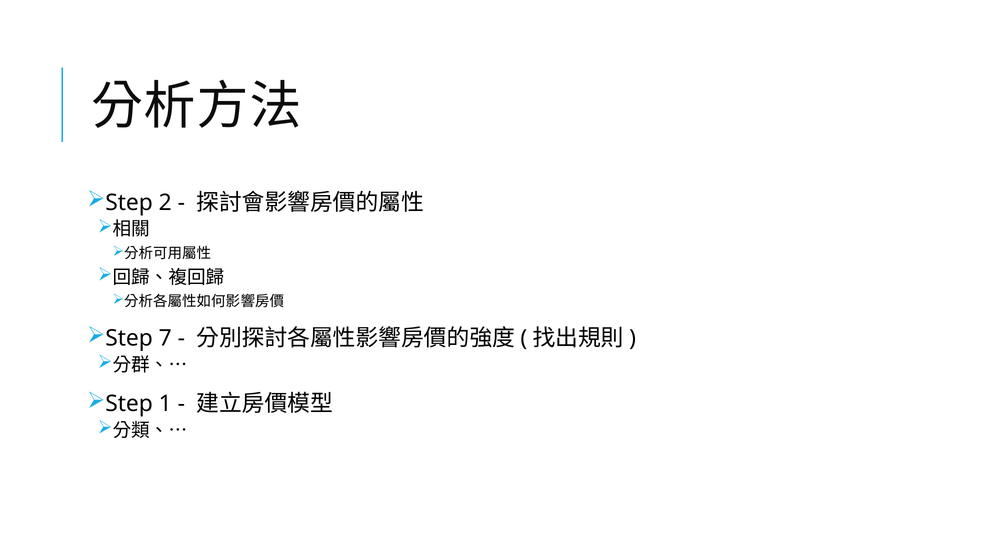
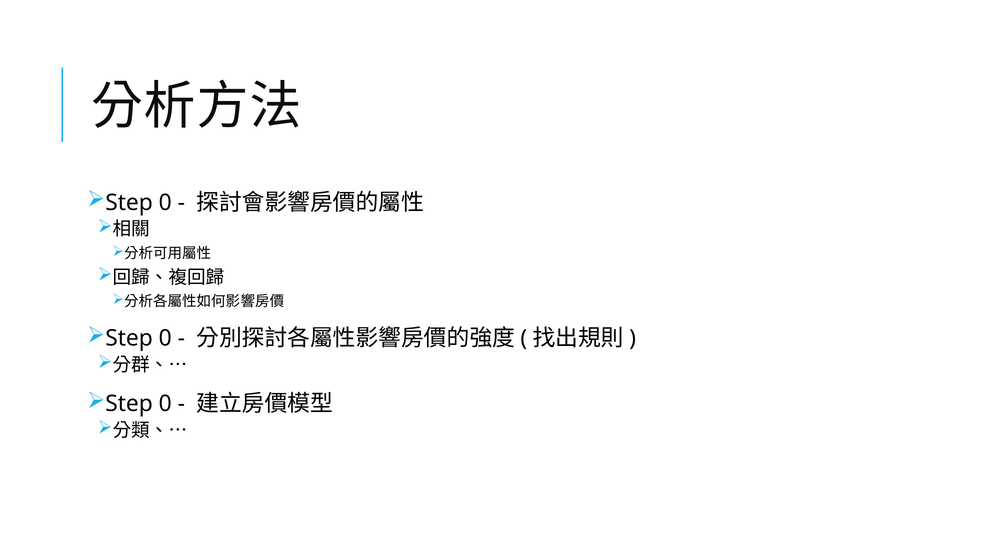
2: 2 -> 0 (165, 202)
7: 7 -> 0 (165, 338)
1: 1 -> 0 (165, 404)
